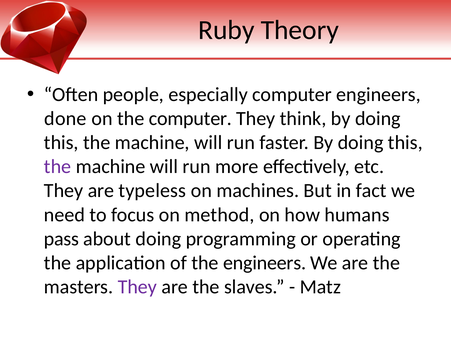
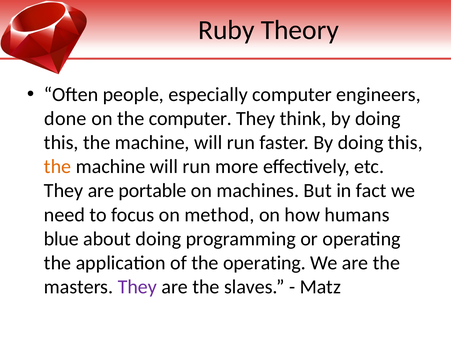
the colour: purple -> orange (58, 167)
typeless: typeless -> portable (153, 191)
pass: pass -> blue (61, 239)
the engineers: engineers -> operating (265, 263)
